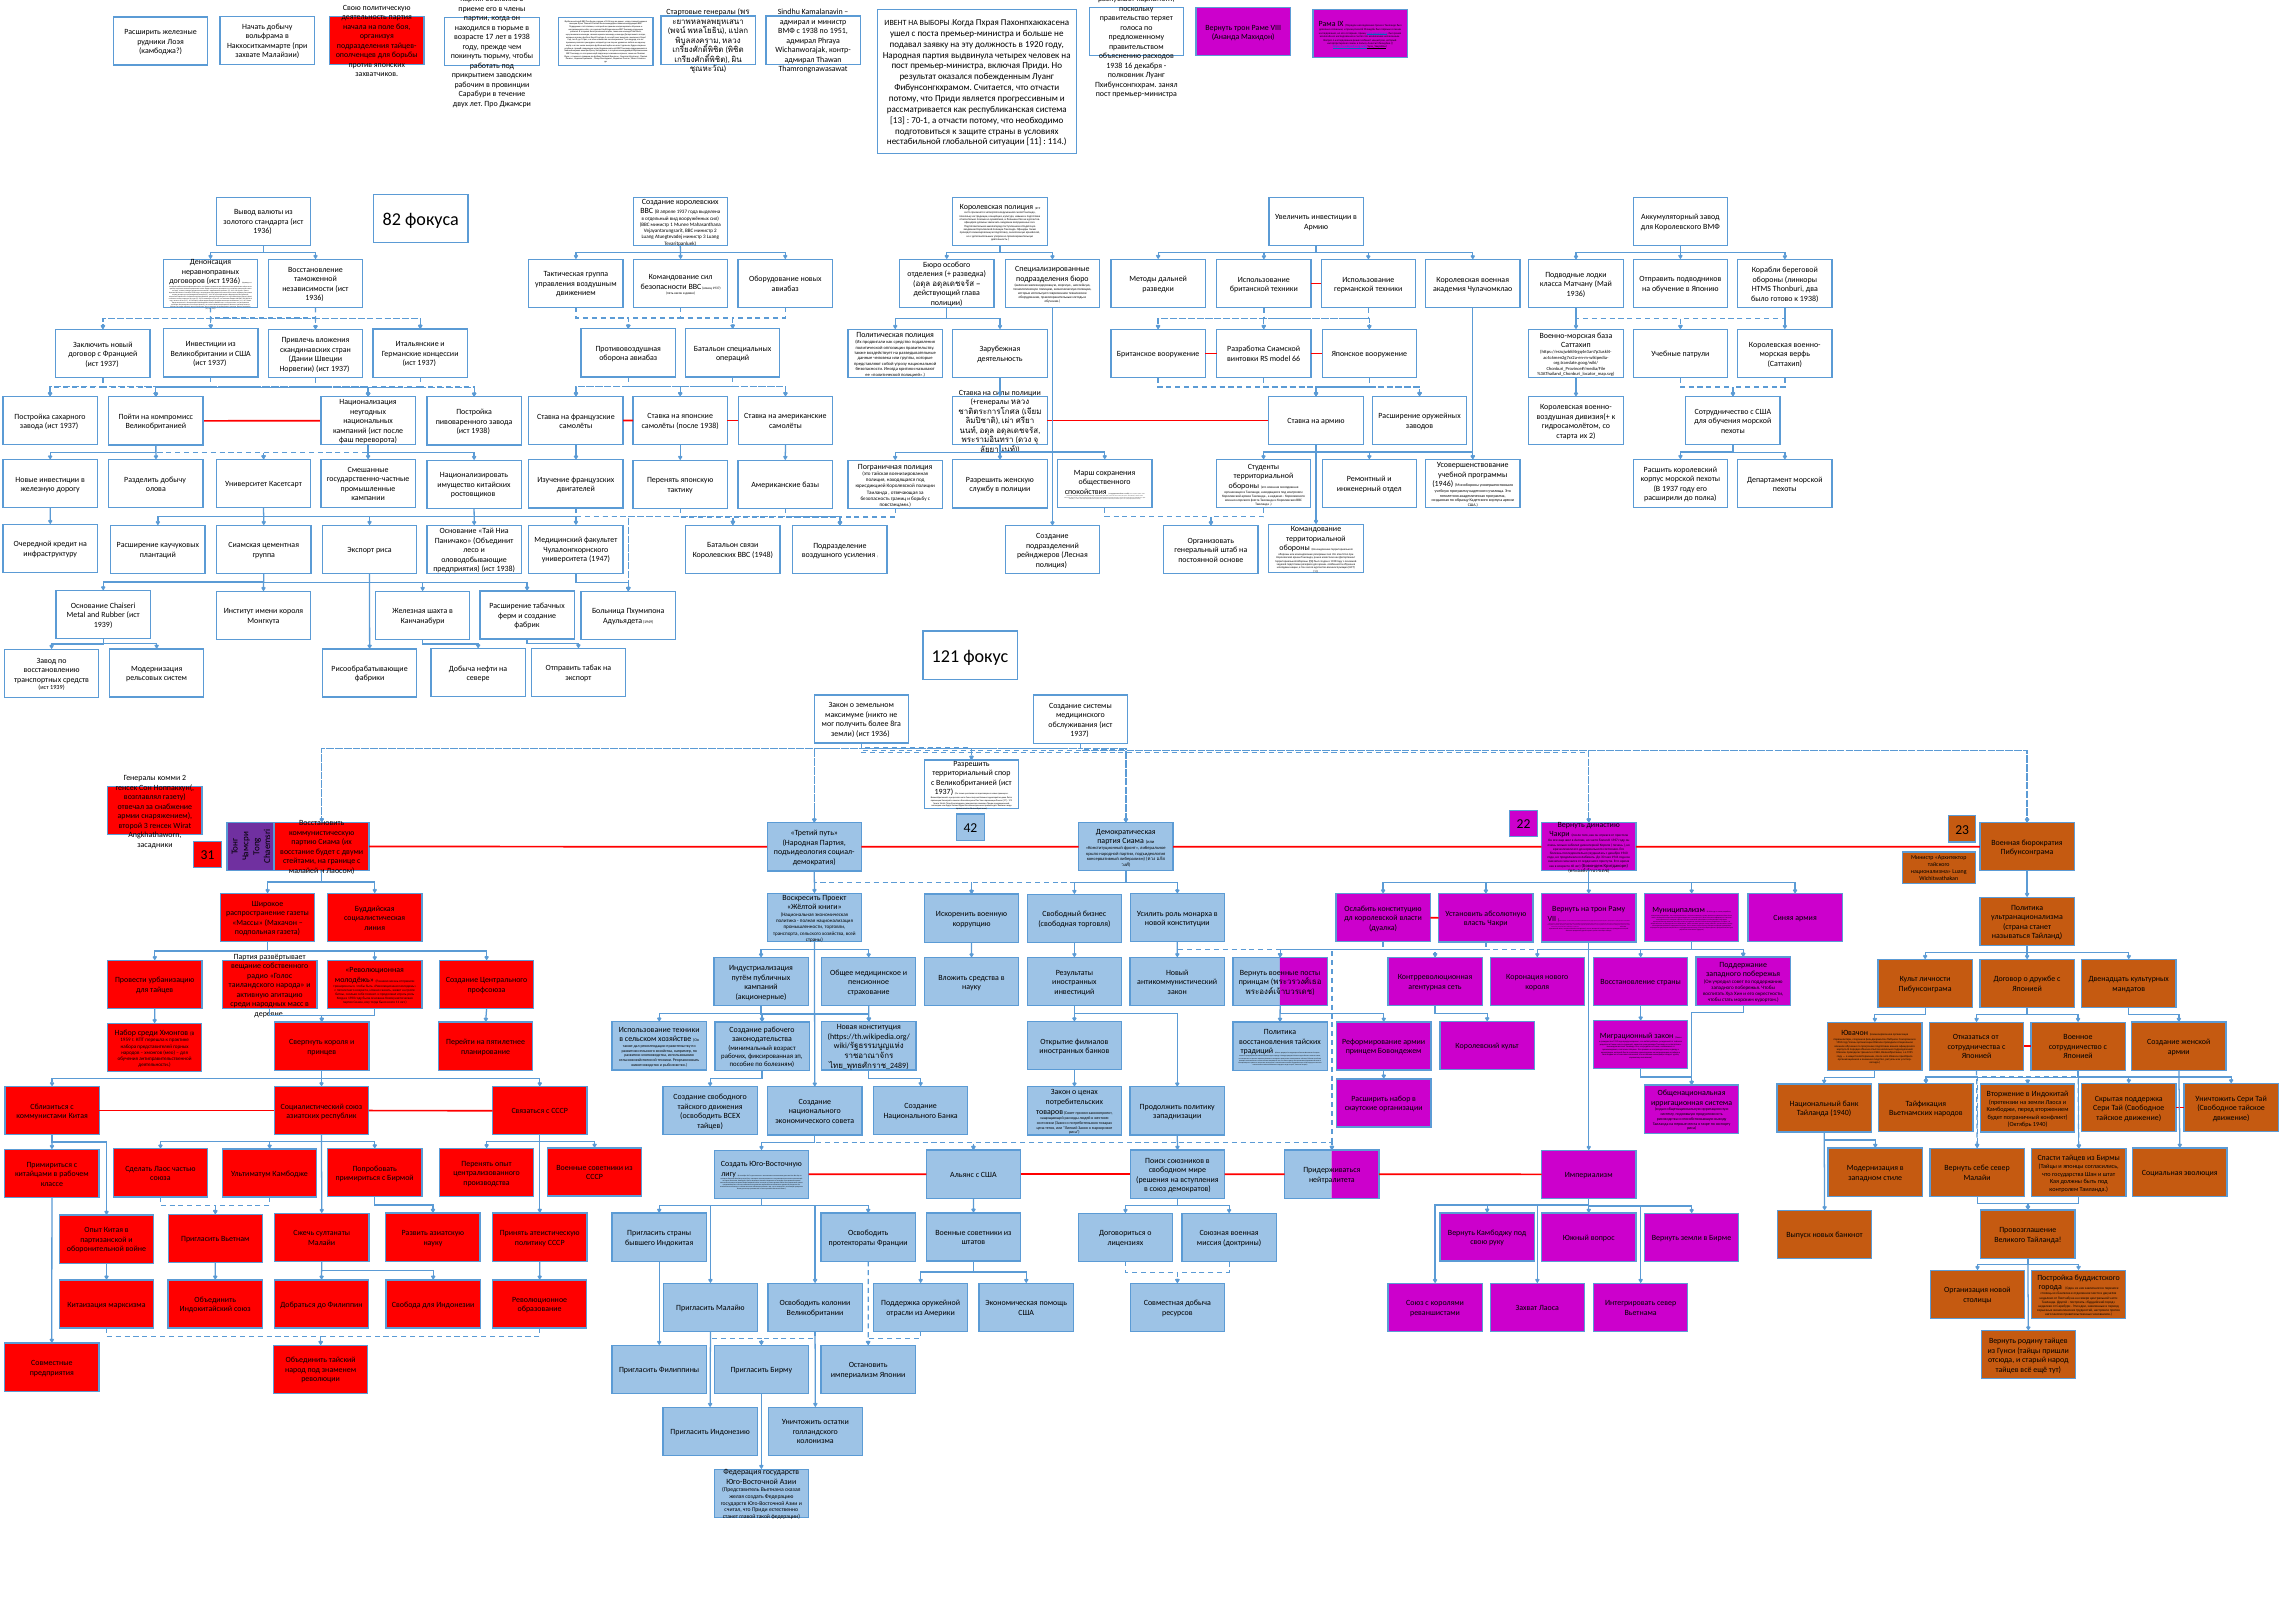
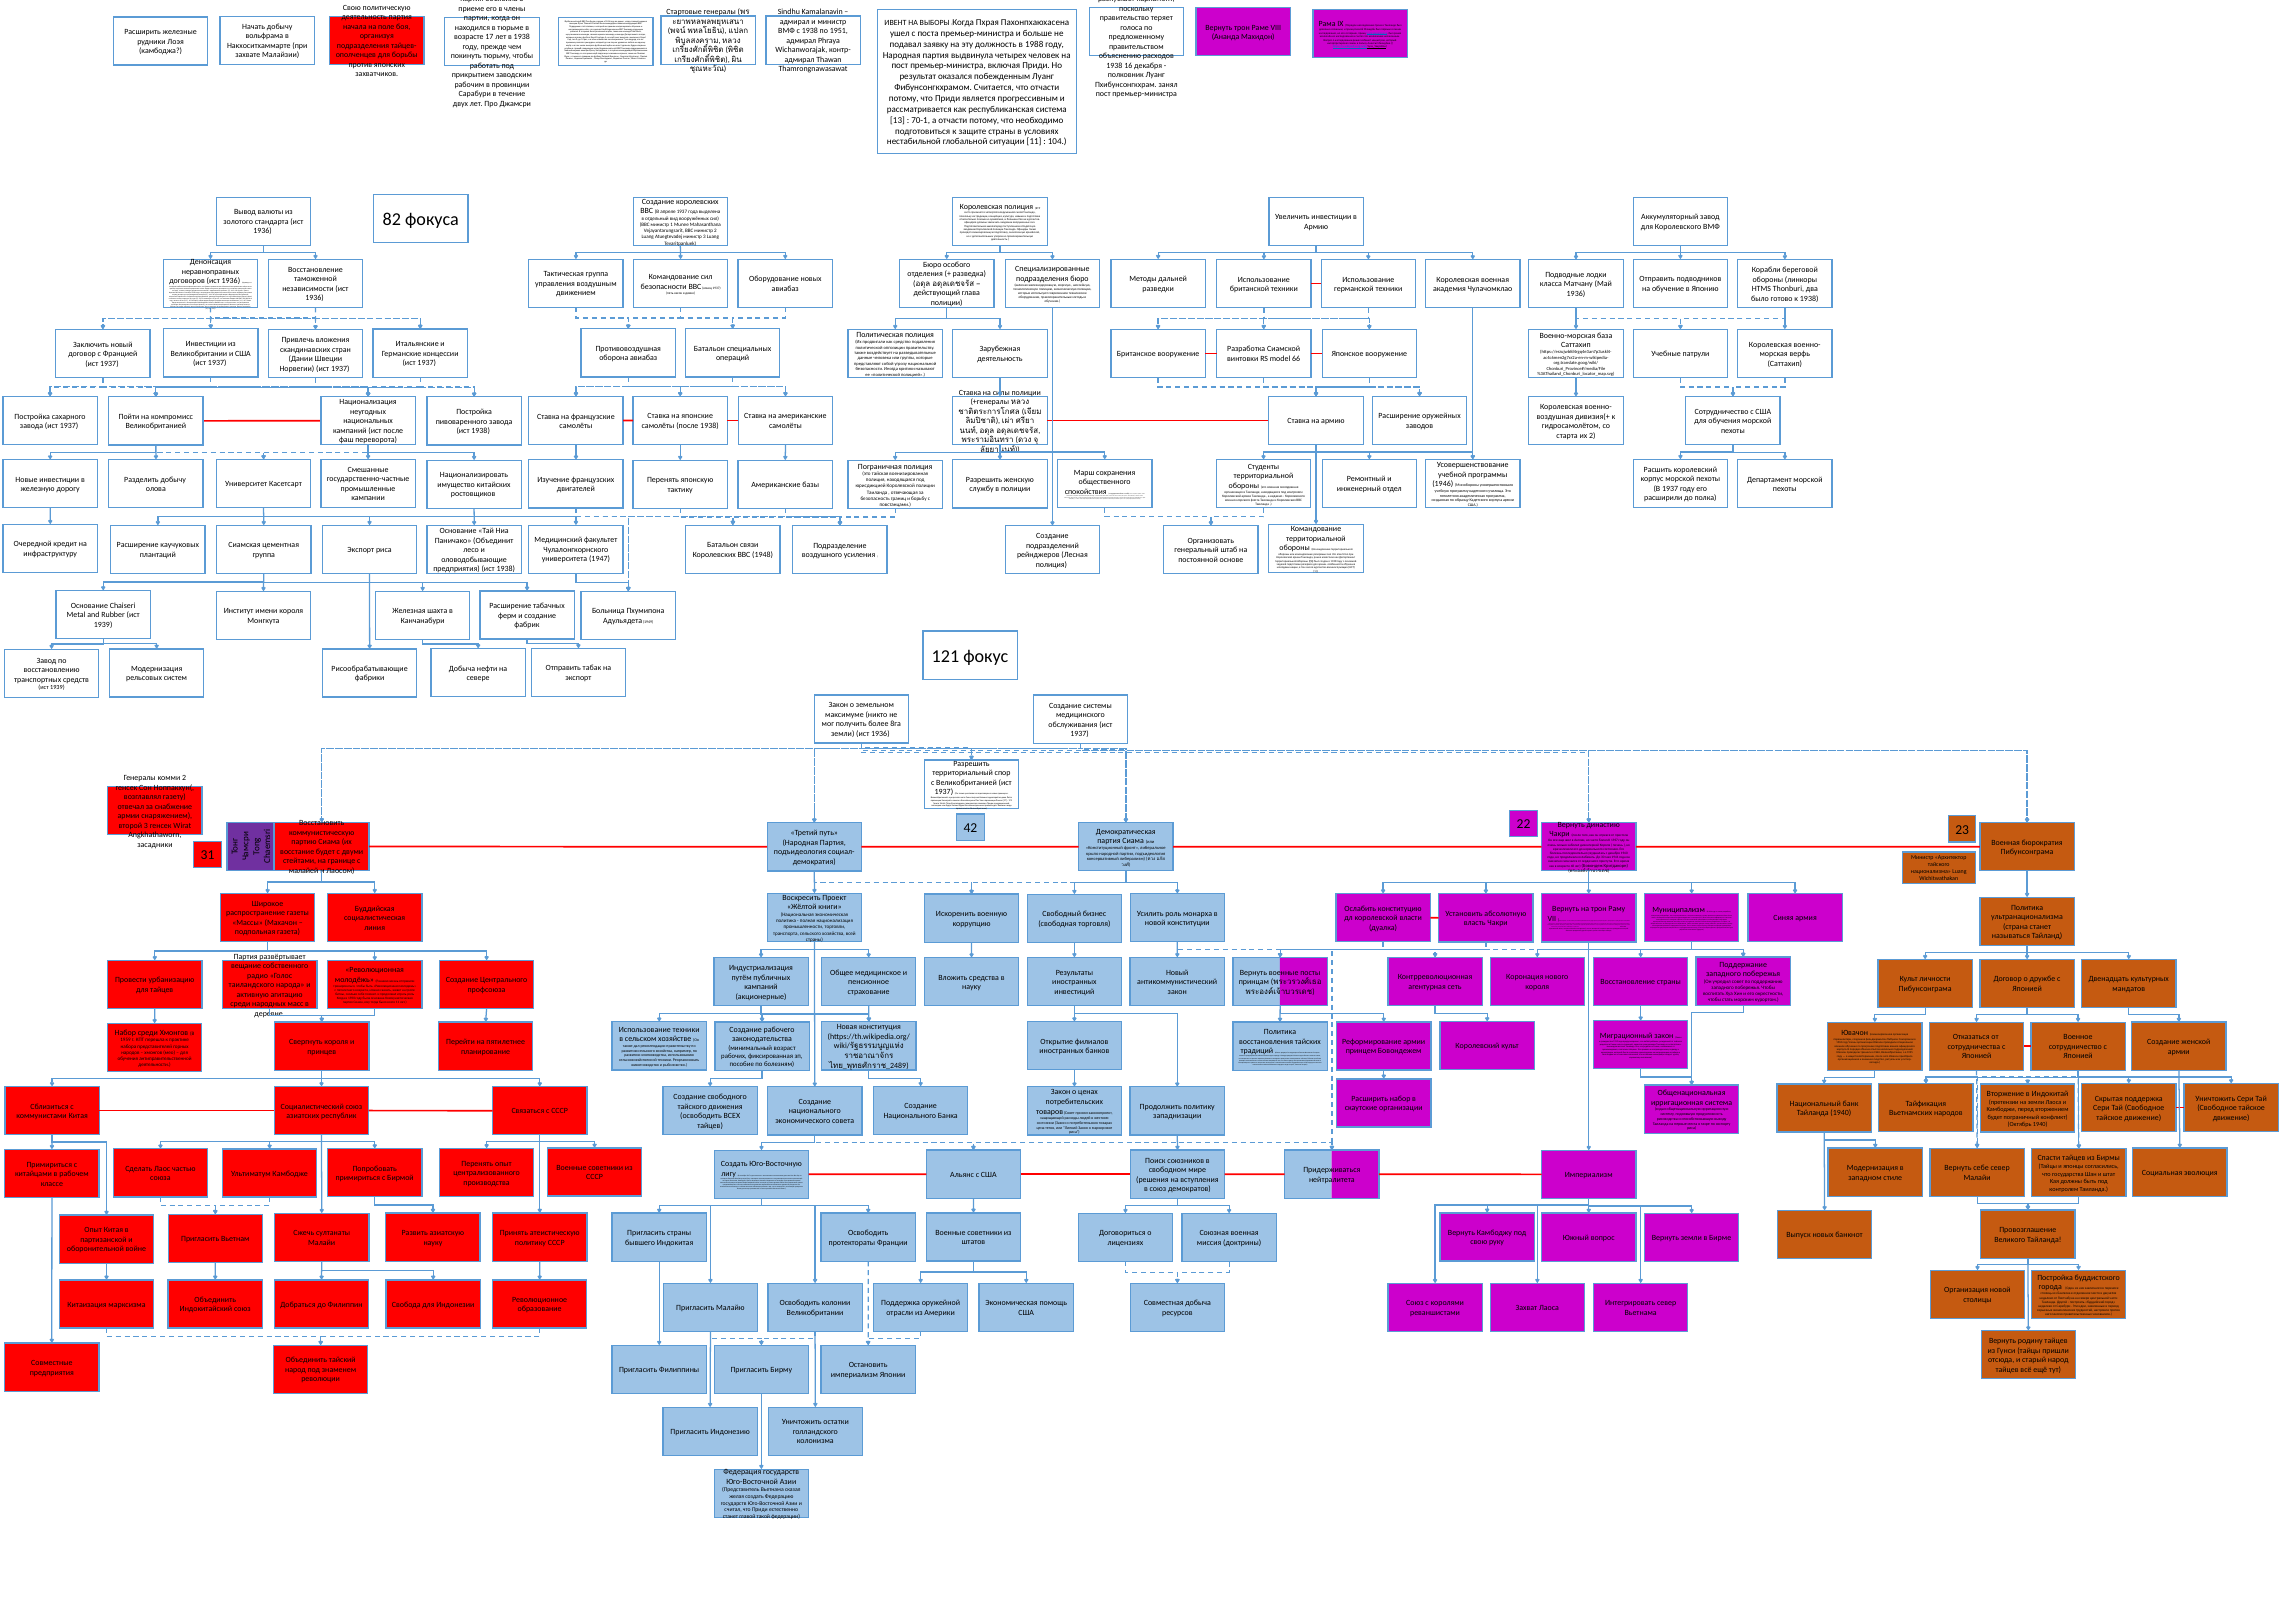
1920: 1920 -> 1988 (1034, 44)
114: 114 -> 104 (1057, 142)
